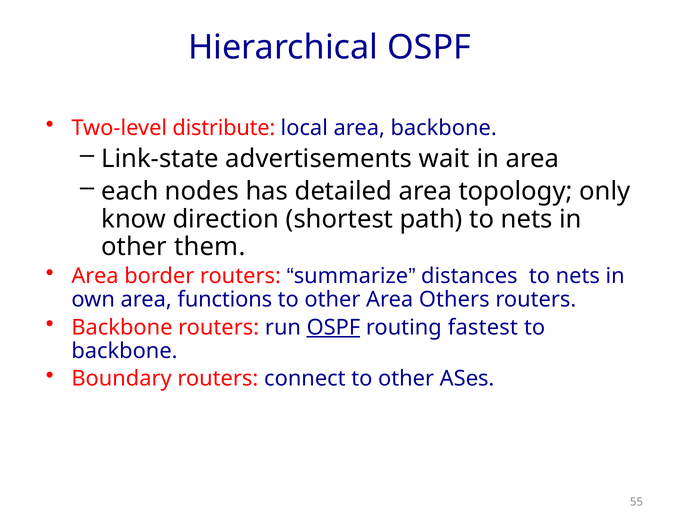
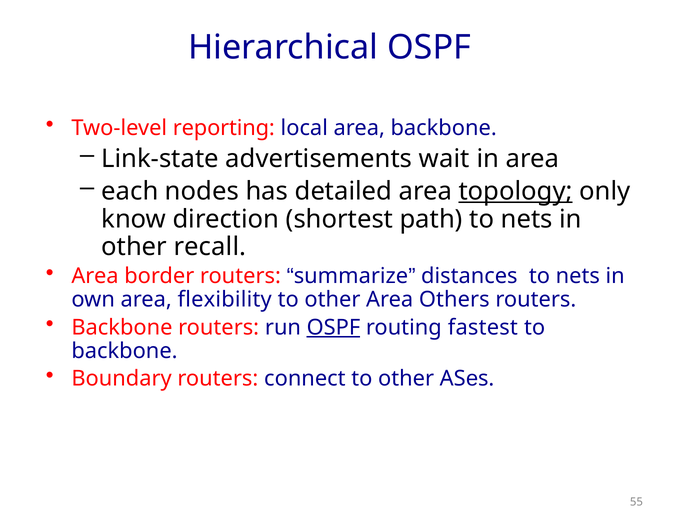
distribute: distribute -> reporting (224, 128)
topology underline: none -> present (516, 191)
them: them -> recall (210, 247)
functions: functions -> flexibility (225, 300)
